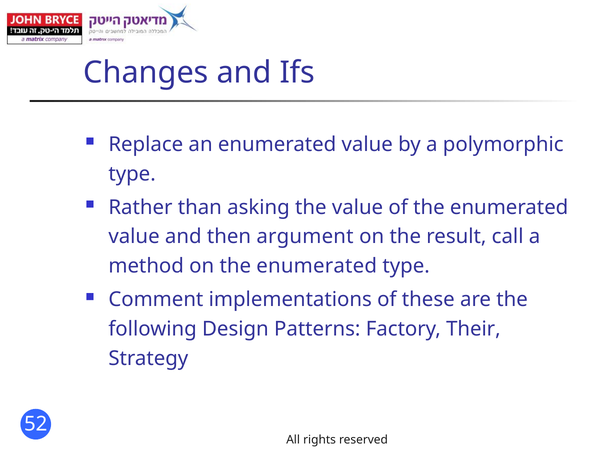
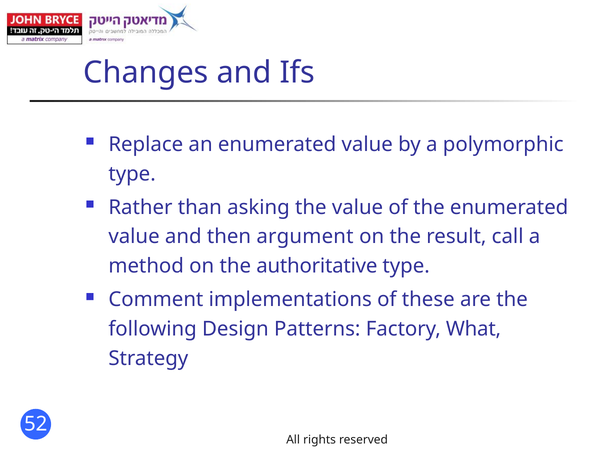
on the enumerated: enumerated -> authoritative (317, 266)
Their: Their -> What (473, 329)
